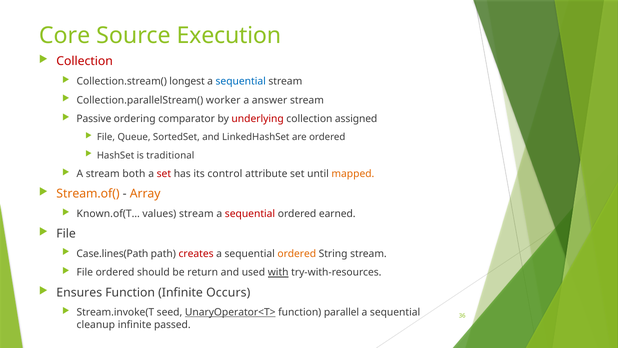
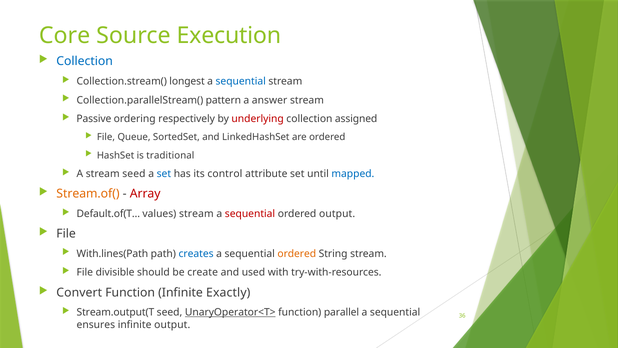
Collection colour: red -> blue (85, 61)
worker: worker -> pattern (223, 100)
comparator: comparator -> respectively (187, 119)
stream both: both -> seed (134, 174)
set colour: red -> blue (164, 174)
mapped colour: orange -> blue (353, 174)
Array colour: orange -> red (145, 194)
Known.of(T…: Known.of(T… -> Default.of(T… (108, 214)
ordered earned: earned -> output (337, 214)
Case.lines(Path: Case.lines(Path -> With.lines(Path (112, 253)
creates colour: red -> blue (196, 253)
File ordered: ordered -> divisible (115, 272)
return: return -> create (203, 272)
with underline: present -> none (278, 272)
Ensures: Ensures -> Convert (79, 292)
Occurs: Occurs -> Exactly (228, 292)
Stream.invoke(T: Stream.invoke(T -> Stream.output(T (115, 312)
cleanup: cleanup -> ensures (96, 325)
infinite passed: passed -> output (172, 325)
